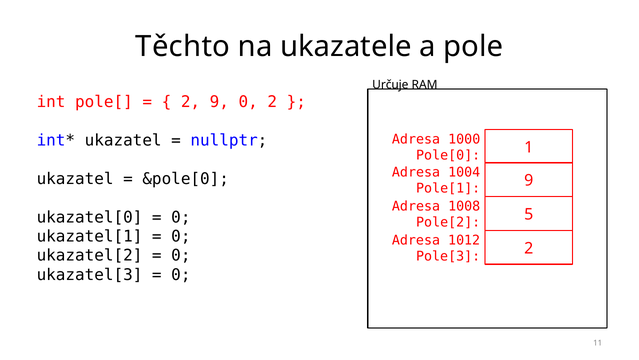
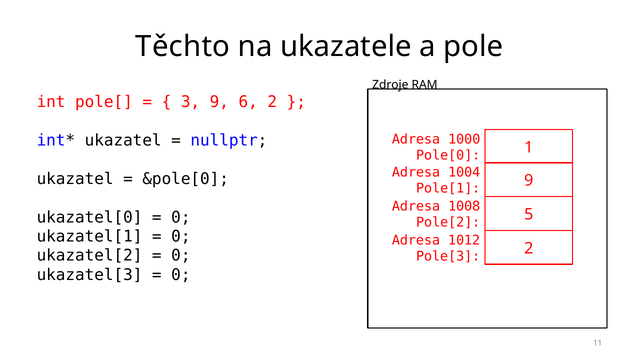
Určuje: Určuje -> Zdroje (390, 85)
2: 2 -> 3 (190, 102)
9 0: 0 -> 6 (248, 102)
